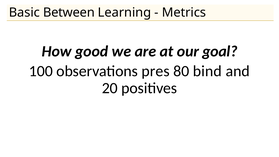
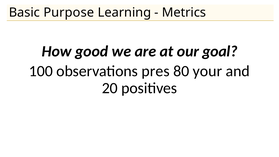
Between: Between -> Purpose (69, 12)
bind: bind -> your (207, 71)
